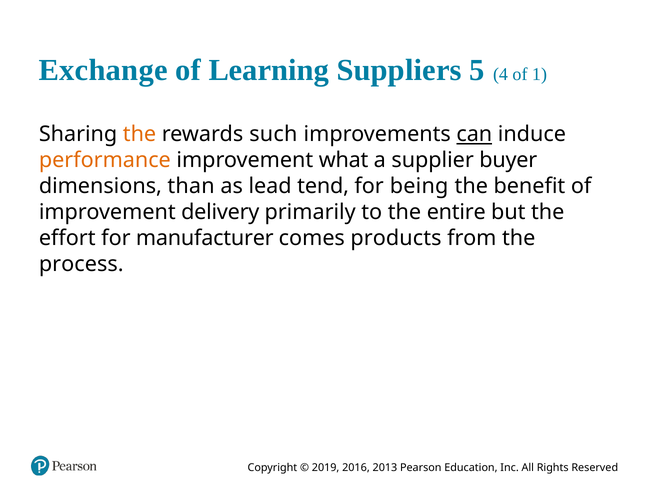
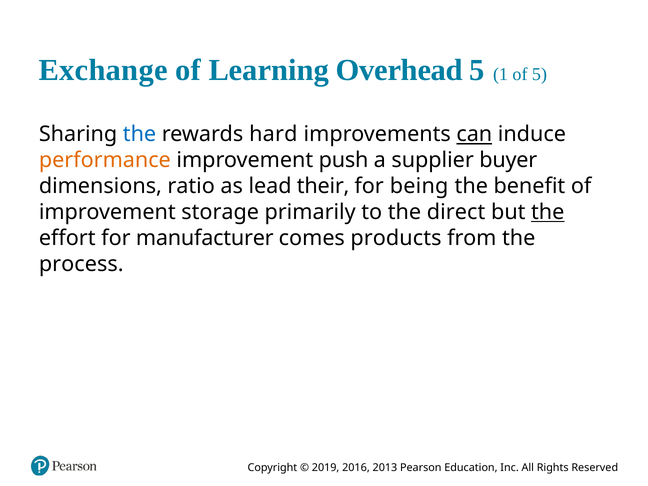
Suppliers: Suppliers -> Overhead (399, 70)
4: 4 -> 1 (501, 74)
of 1: 1 -> 5 (539, 74)
the colour: orange -> blue (140, 134)
such: such -> hard (273, 134)
what: what -> push (344, 160)
than: than -> ratio (191, 186)
tend: tend -> their (323, 186)
delivery: delivery -> storage (220, 212)
entire: entire -> direct (456, 212)
the underline: none -> present (548, 212)
